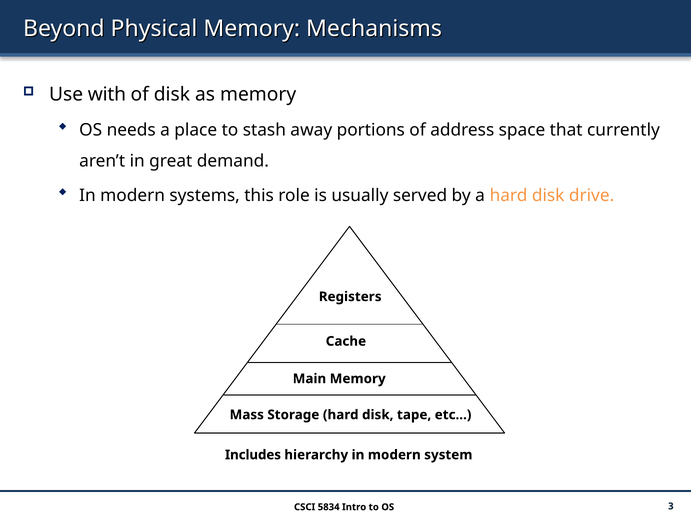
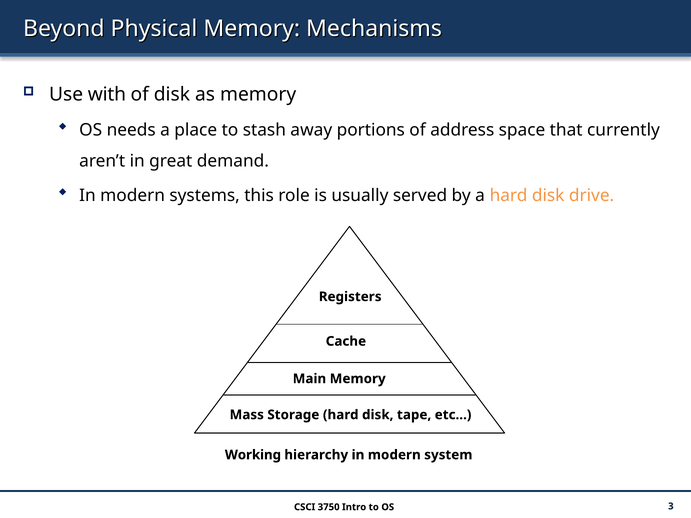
Includes: Includes -> Working (253, 455)
5834: 5834 -> 3750 (329, 507)
